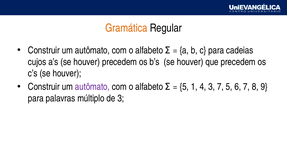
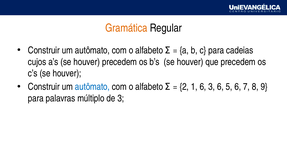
autômato colour: purple -> blue (92, 86)
5: 5 -> 2 (184, 86)
1 4: 4 -> 6 (203, 86)
3 7: 7 -> 6 (220, 86)
